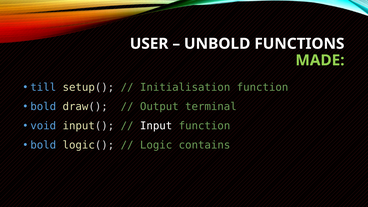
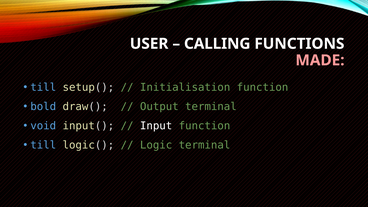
UNBOLD: UNBOLD -> CALLING (217, 44)
MADE colour: light green -> pink (320, 60)
bold: bold -> till (43, 145)
Logic contains: contains -> terminal (204, 145)
